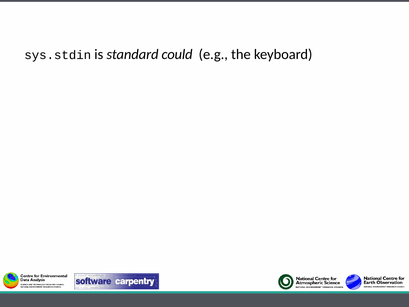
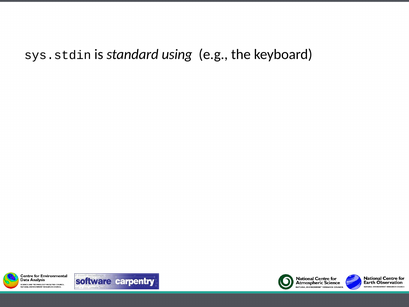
could: could -> using (177, 54)
